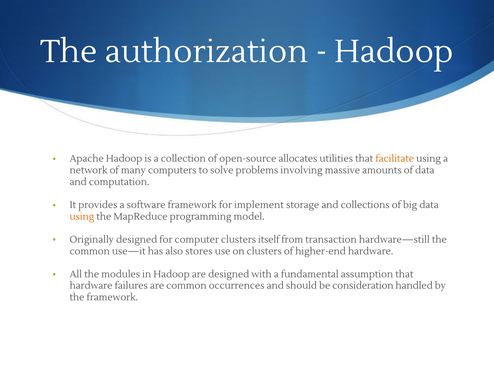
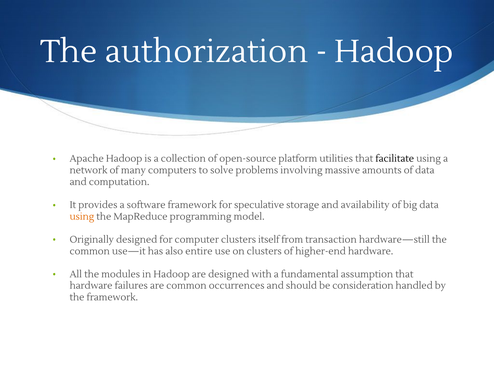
allocates: allocates -> platform (298, 159)
facilitate colour: orange -> black (395, 159)
implement: implement -> speculative (259, 205)
collections: collections -> availability (365, 205)
stores: stores -> entire (199, 251)
